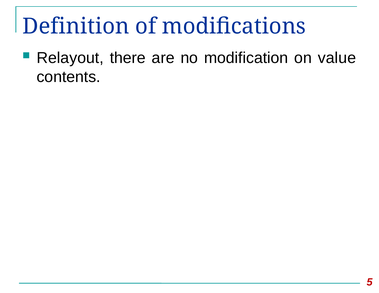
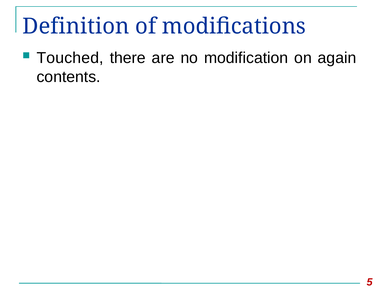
Relayout: Relayout -> Touched (70, 58)
value: value -> again (337, 58)
